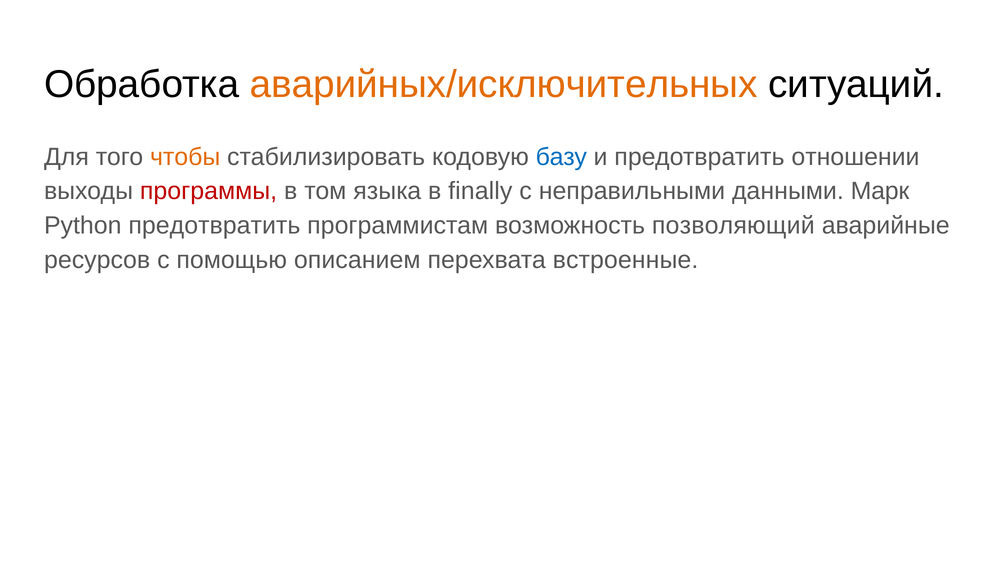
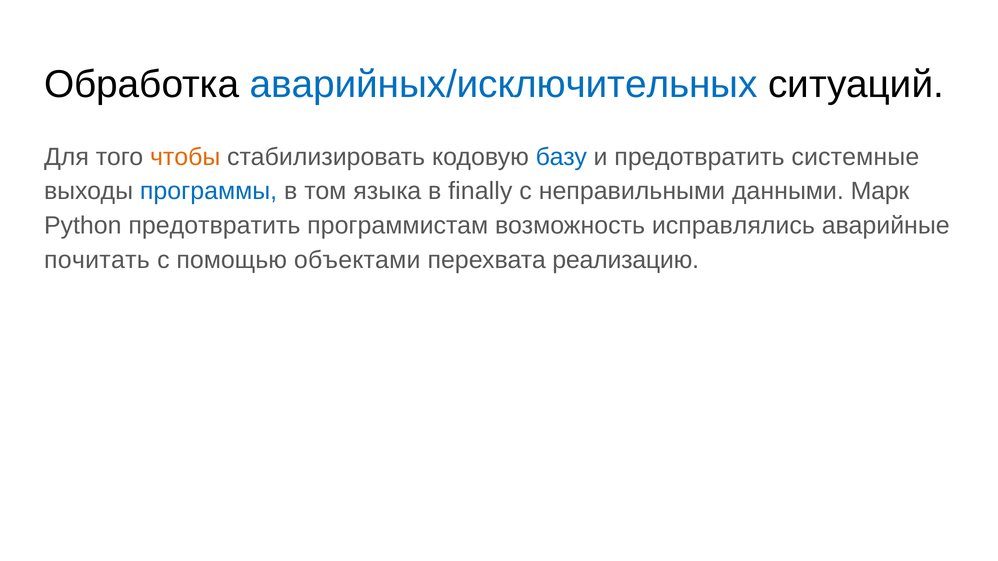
аварийных/исключительных colour: orange -> blue (504, 85)
отношении: отношении -> системные (855, 157)
программы colour: red -> blue (209, 191)
позволяющий: позволяющий -> исправлялись (733, 226)
ресурсов: ресурсов -> почитать (97, 260)
описанием: описанием -> объектами (357, 260)
встроенные: встроенные -> реализацию (626, 260)
